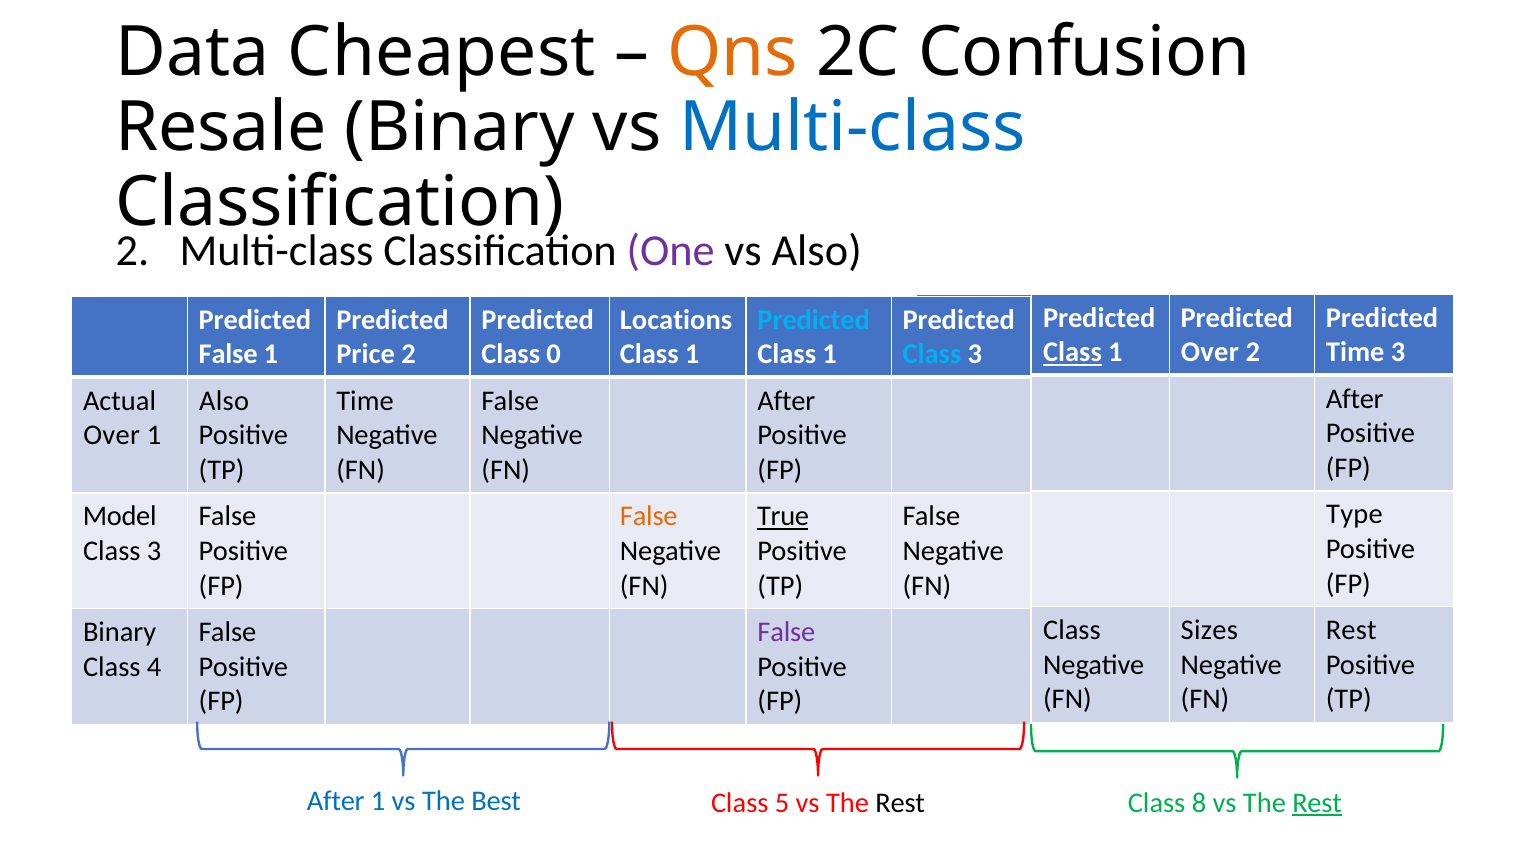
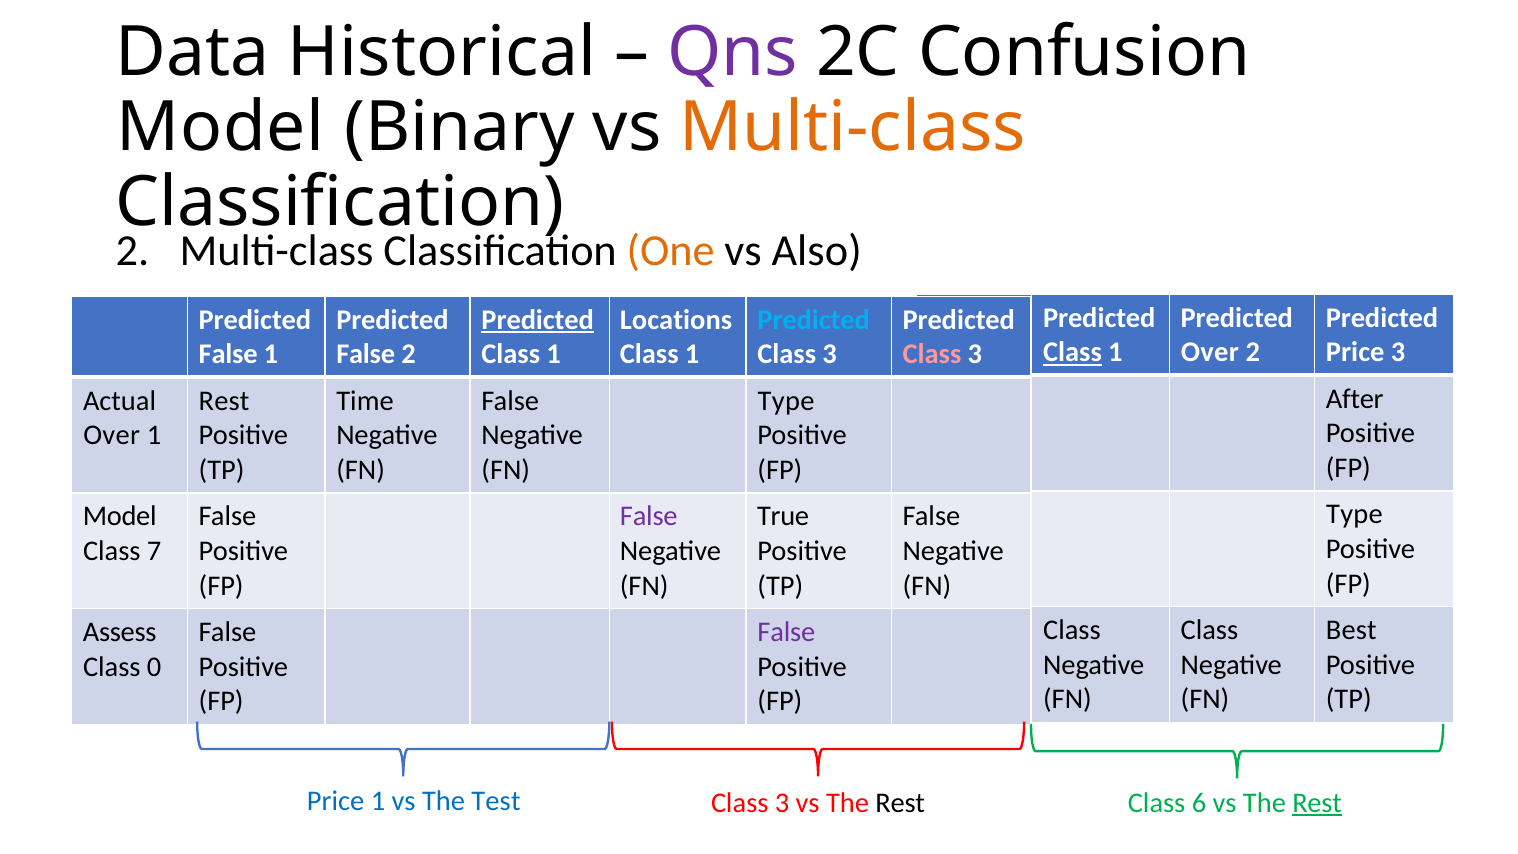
Cheapest: Cheapest -> Historical (442, 52)
Qns colour: orange -> purple (733, 52)
Resale: Resale -> Model (221, 128)
Multi-class colour: blue -> orange (853, 128)
One colour: purple -> orange (671, 251)
Predicted underline: none -> present (538, 320)
Time: Time -> Price (1355, 352)
Price: Price -> False (366, 355)
0: 0 -> 1 (554, 355)
1: 1 -> 3 (830, 355)
Class colour: light blue -> pink (932, 355)
Also: Also -> Rest (224, 401)
After: After -> Type (786, 401)
False colour: orange -> purple (649, 516)
True underline: present -> none (783, 516)
3: 3 -> 7 (154, 551)
Sizes: Sizes -> Class (1209, 630)
Rest: Rest -> Best (1351, 630)
Binary: Binary -> Assess (120, 632)
4: 4 -> 0 (154, 667)
After: After -> Price (336, 801)
Best: Best -> Test (496, 801)
5: 5 -> 3 (782, 803)
8: 8 -> 6 (1199, 803)
